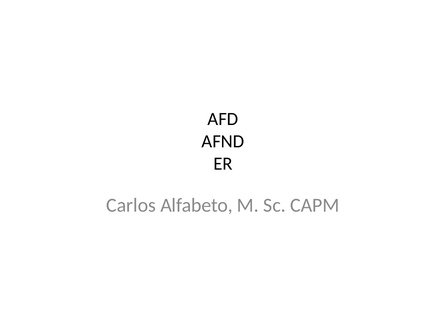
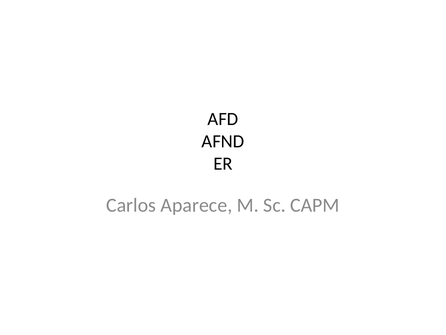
Alfabeto: Alfabeto -> Aparece (196, 205)
